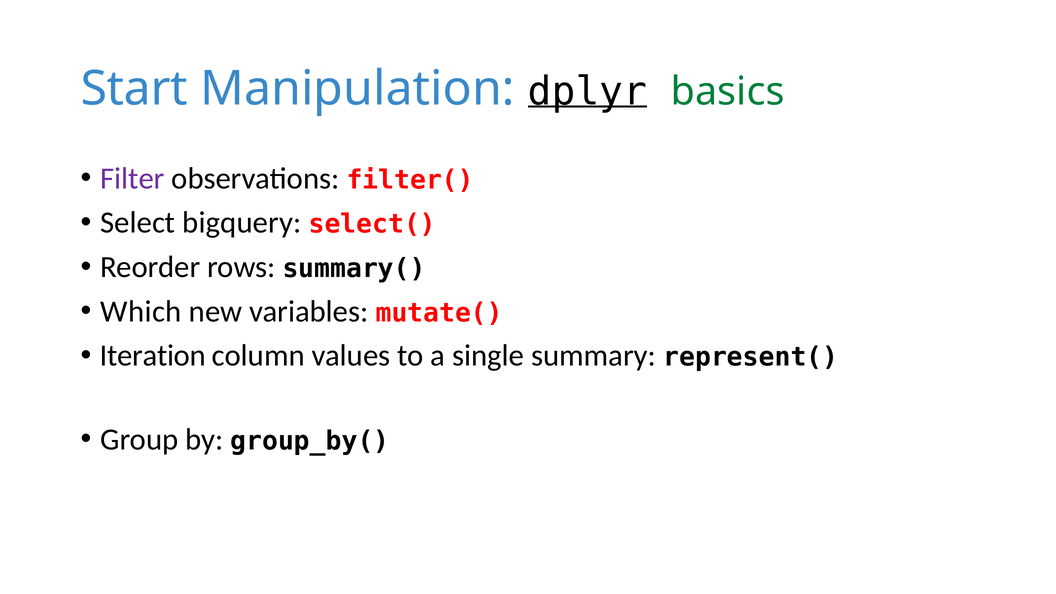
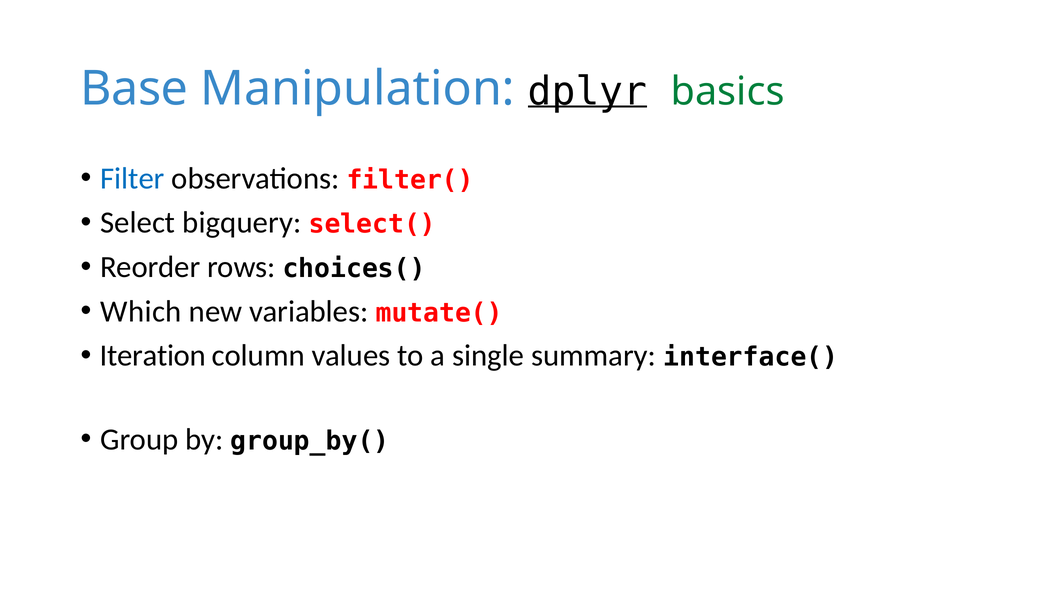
Start: Start -> Base (134, 89)
Filter colour: purple -> blue (132, 179)
summary(: summary( -> choices( (354, 269)
represent(: represent( -> interface( (751, 357)
